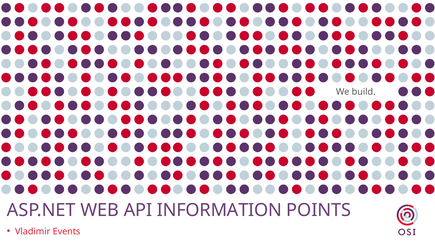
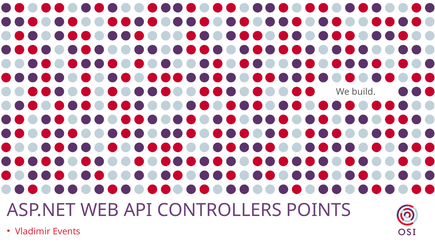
INFORMATION: INFORMATION -> CONTROLLERS (219, 211)
